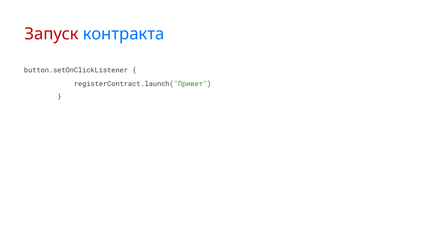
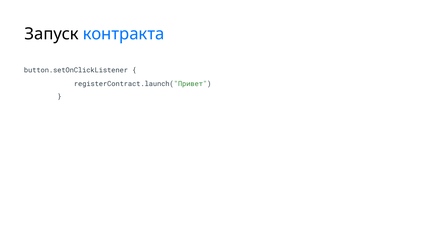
Запуск colour: red -> black (52, 34)
